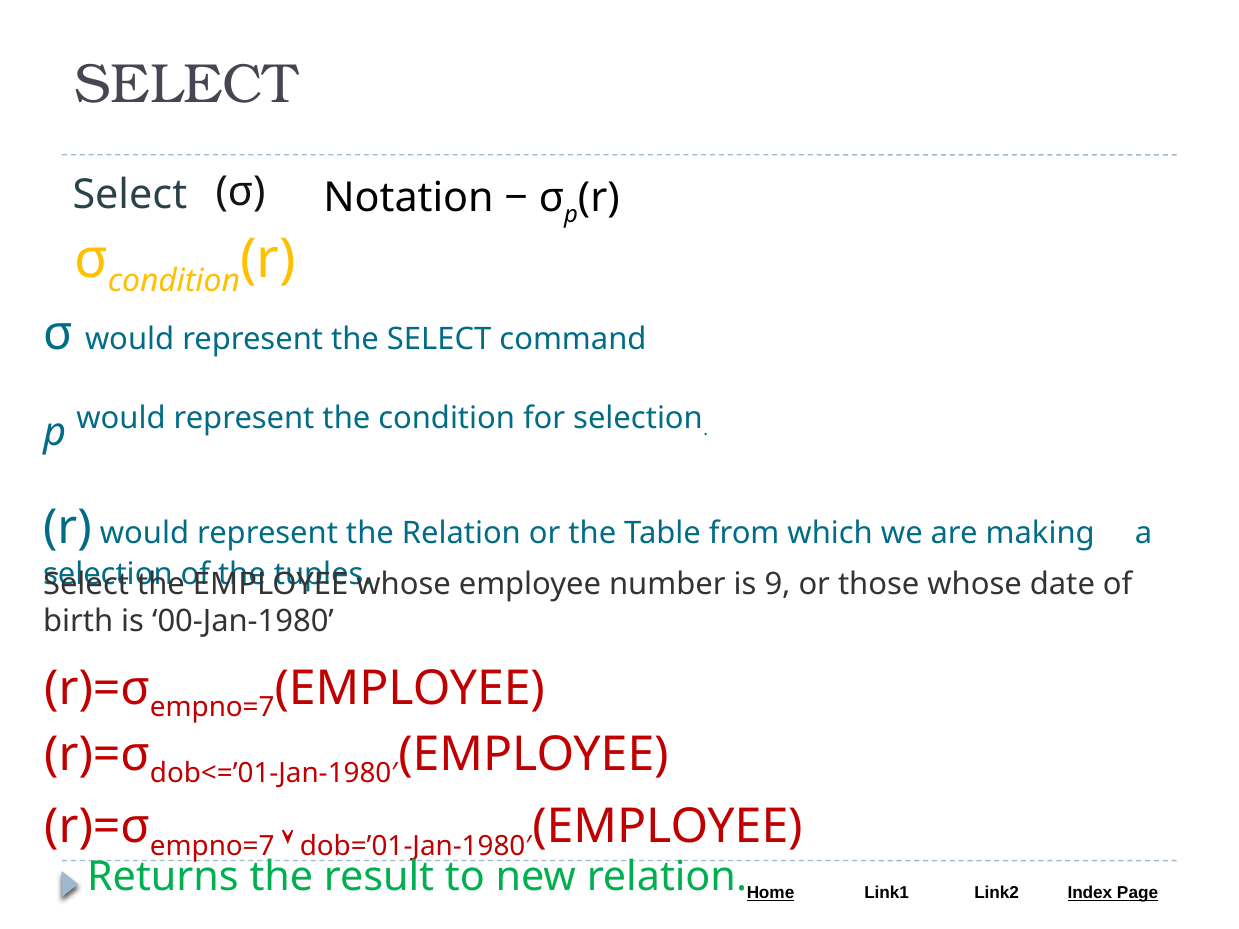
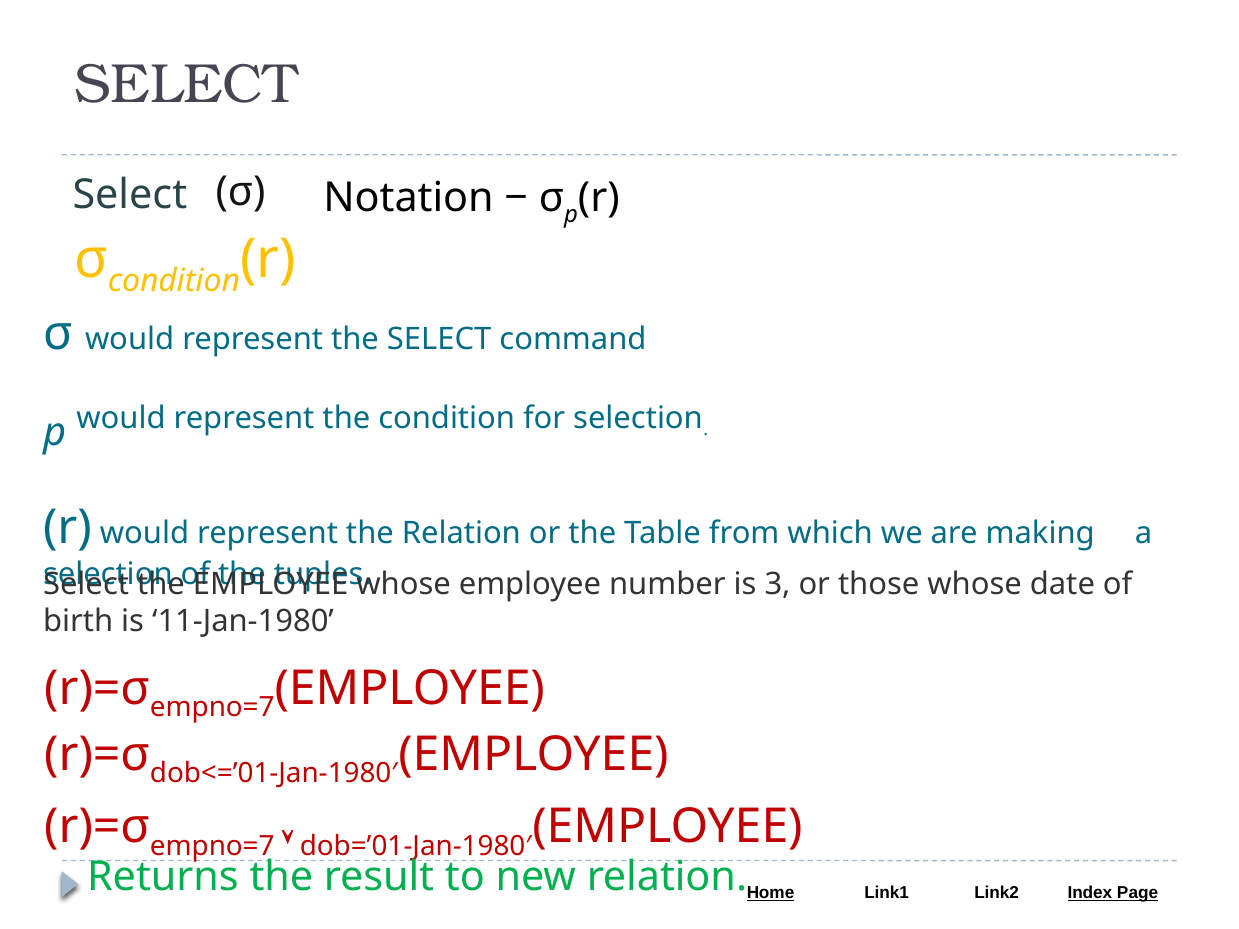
9: 9 -> 3 (778, 584)
00-Jan-1980: 00-Jan-1980 -> 11-Jan-1980 (243, 622)
